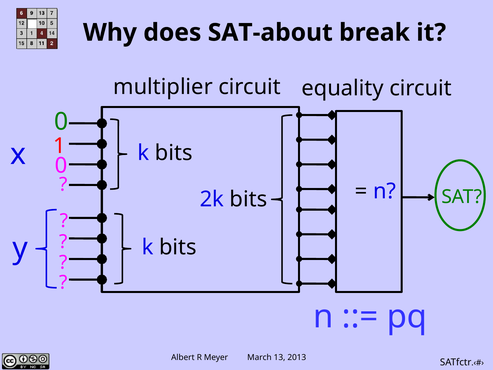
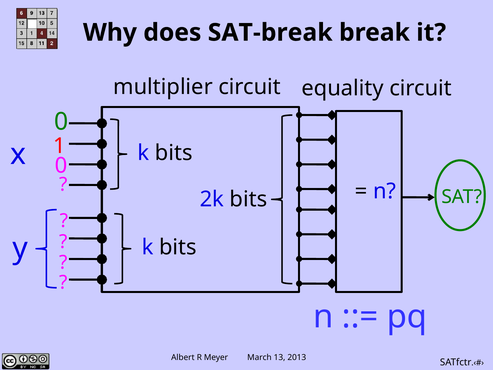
SAT-about: SAT-about -> SAT-break (270, 33)
